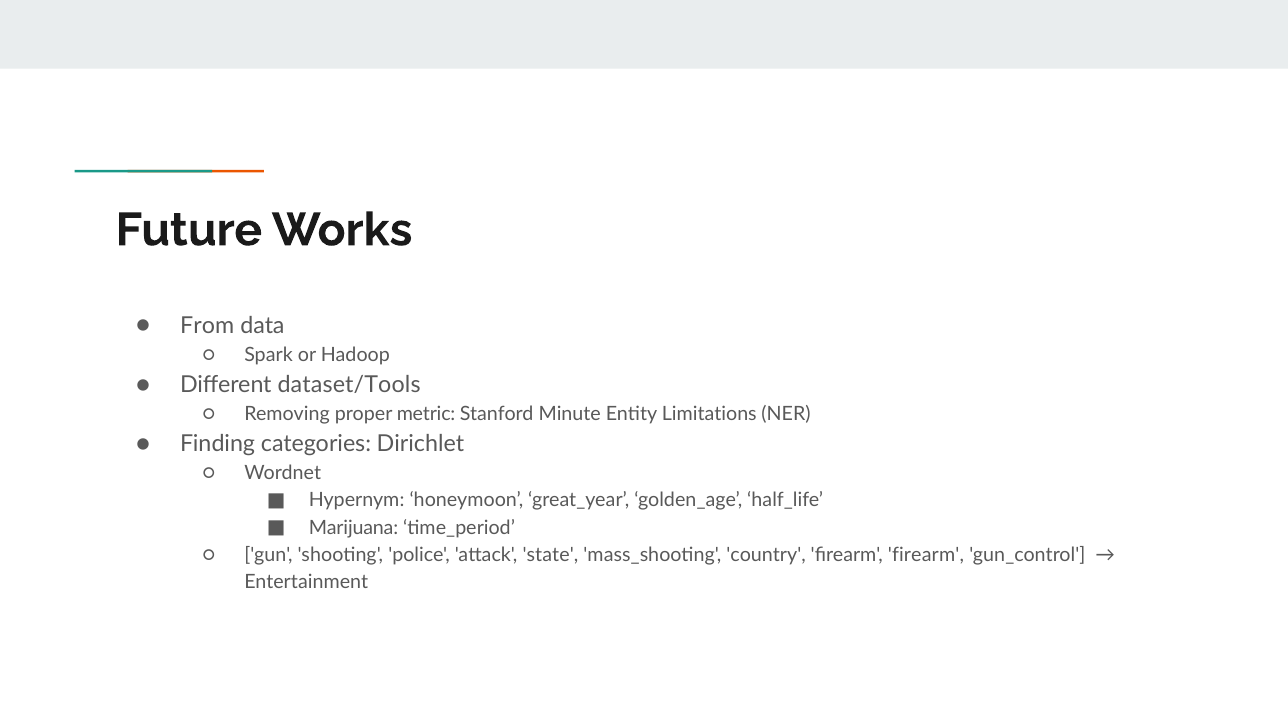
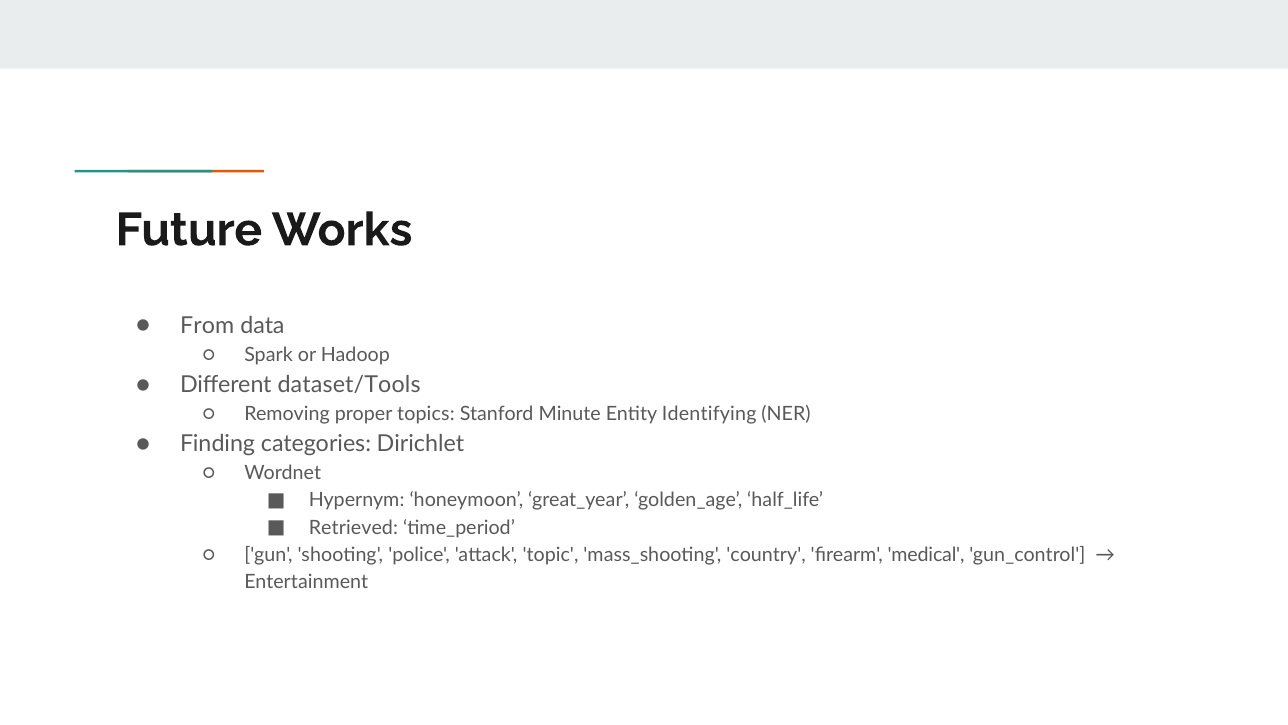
metric: metric -> topics (426, 414)
Limitations: Limitations -> Identifying (709, 414)
Marijuana: Marijuana -> Retrieved (353, 527)
state: state -> topic (551, 554)
firearm firearm: firearm -> medical (926, 554)
